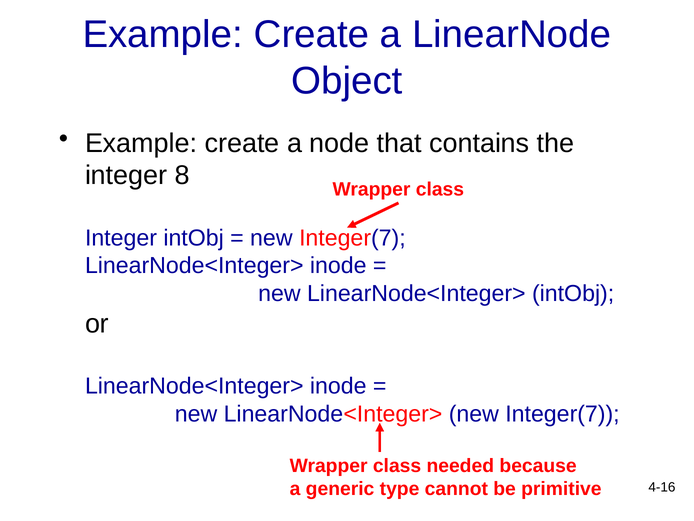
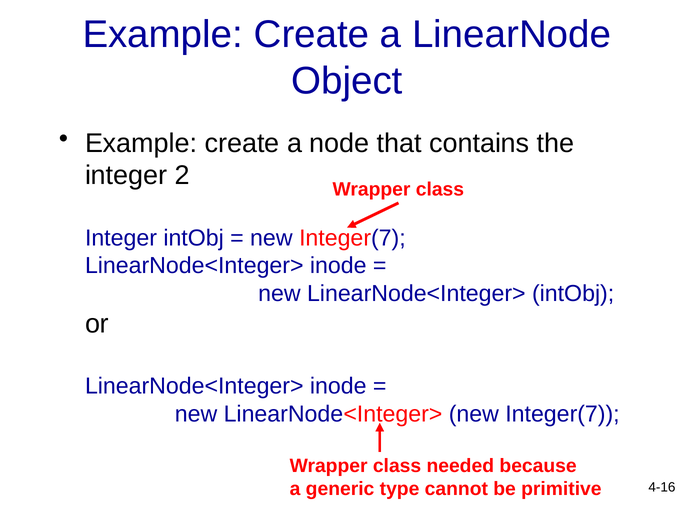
8: 8 -> 2 (182, 175)
